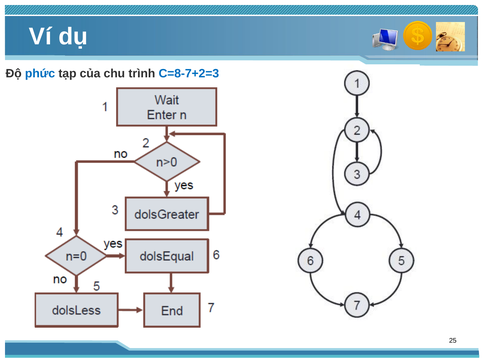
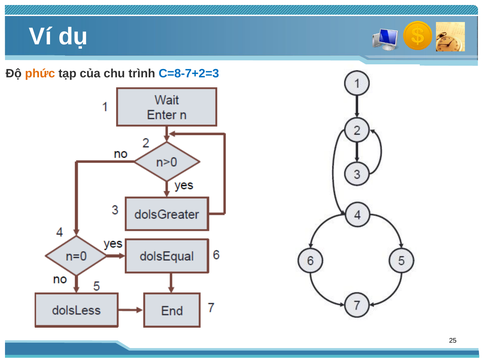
phức colour: blue -> orange (40, 74)
